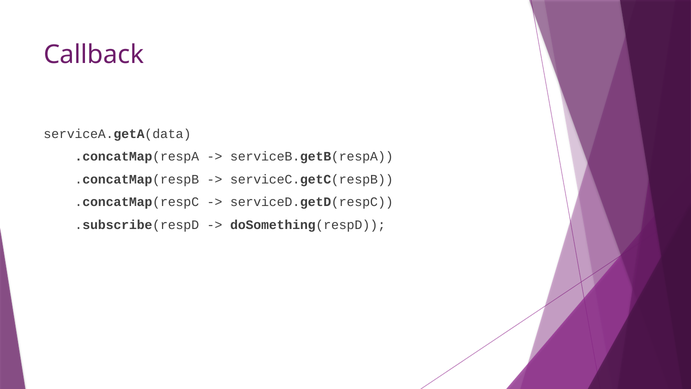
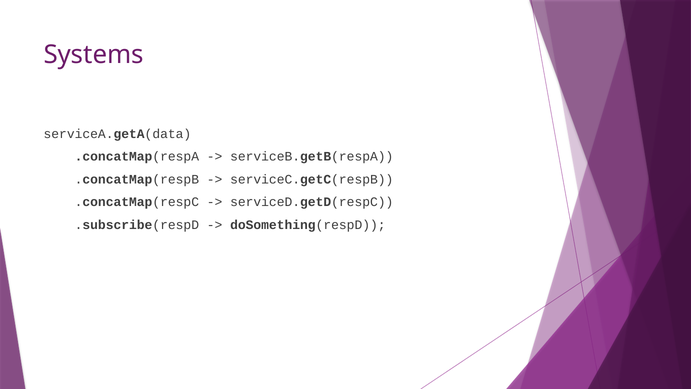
Callback: Callback -> Systems (94, 54)
